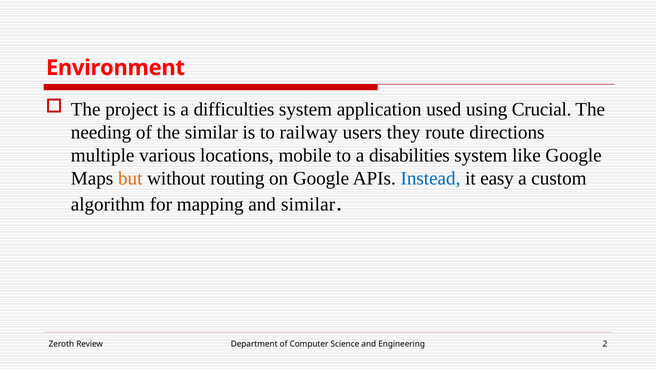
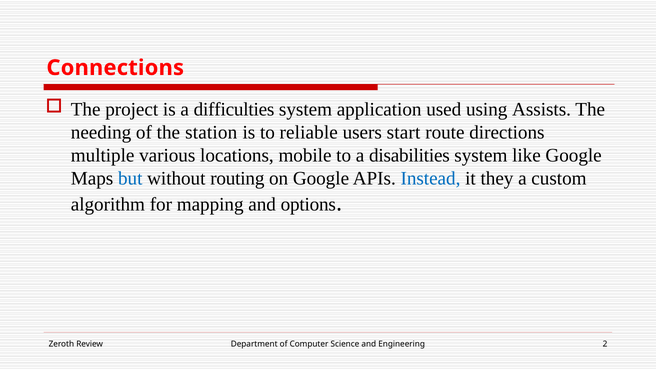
Environment: Environment -> Connections (115, 68)
Crucial: Crucial -> Assists (542, 110)
the similar: similar -> station (211, 133)
railway: railway -> reliable (309, 133)
they: they -> start (404, 133)
but colour: orange -> blue (130, 178)
easy: easy -> they (497, 178)
and similar: similar -> options (308, 204)
